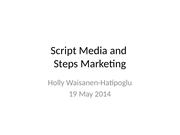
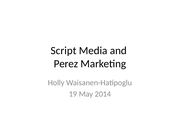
Steps: Steps -> Perez (66, 64)
